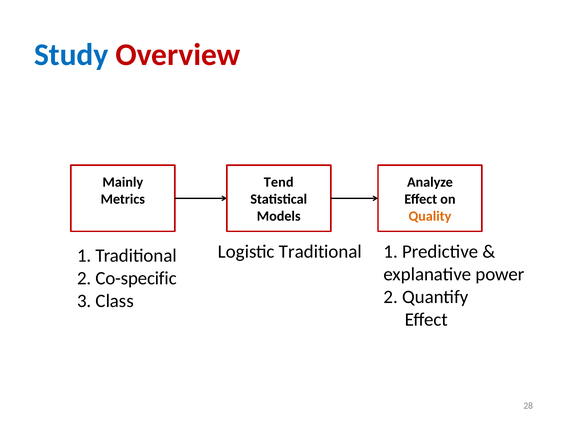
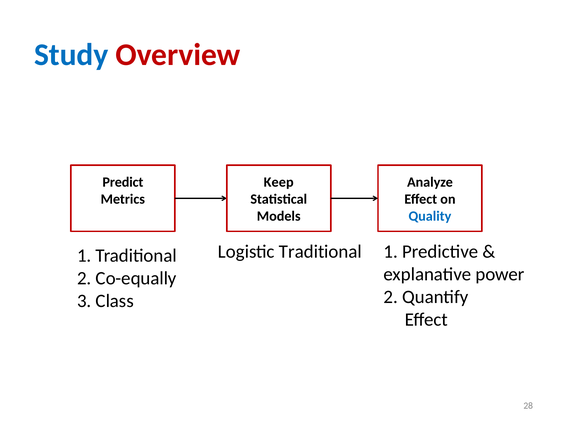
Mainly: Mainly -> Predict (123, 182)
Tend: Tend -> Keep (279, 182)
Quality colour: orange -> blue (430, 216)
Co-specific: Co-specific -> Co-equally (136, 279)
